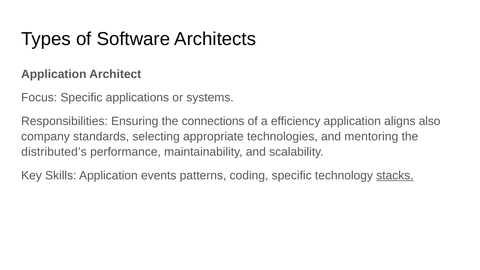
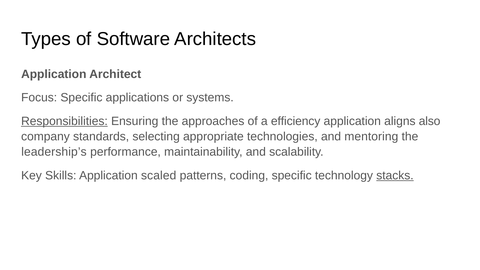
Responsibilities underline: none -> present (64, 121)
connections: connections -> approaches (213, 121)
distributed’s: distributed’s -> leadership’s (54, 152)
events: events -> scaled (159, 175)
